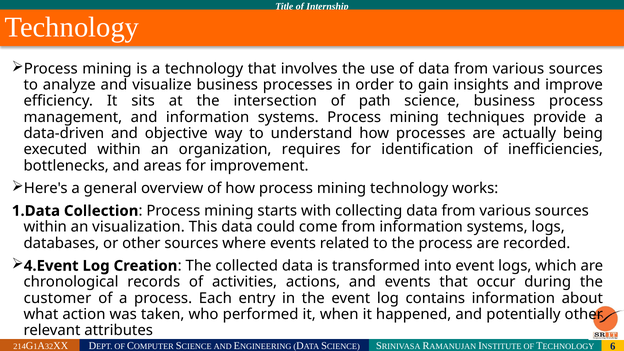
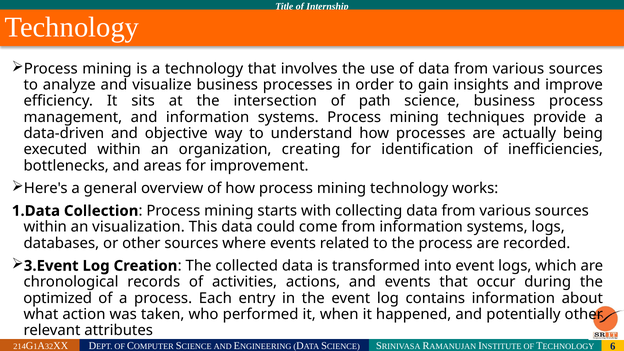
requires: requires -> creating (311, 149)
4.Event: 4.Event -> 3.Event (51, 266)
customer: customer -> optimized (58, 298)
